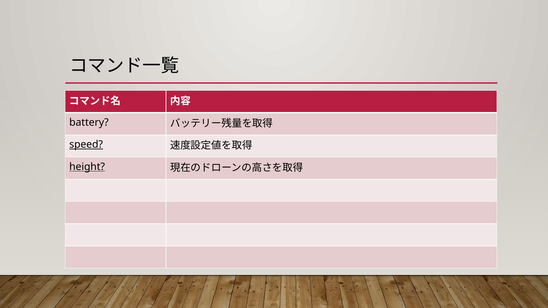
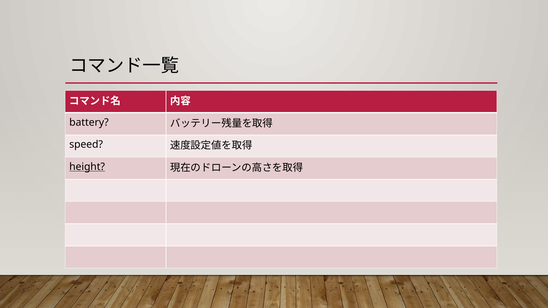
speed underline: present -> none (86, 145)
